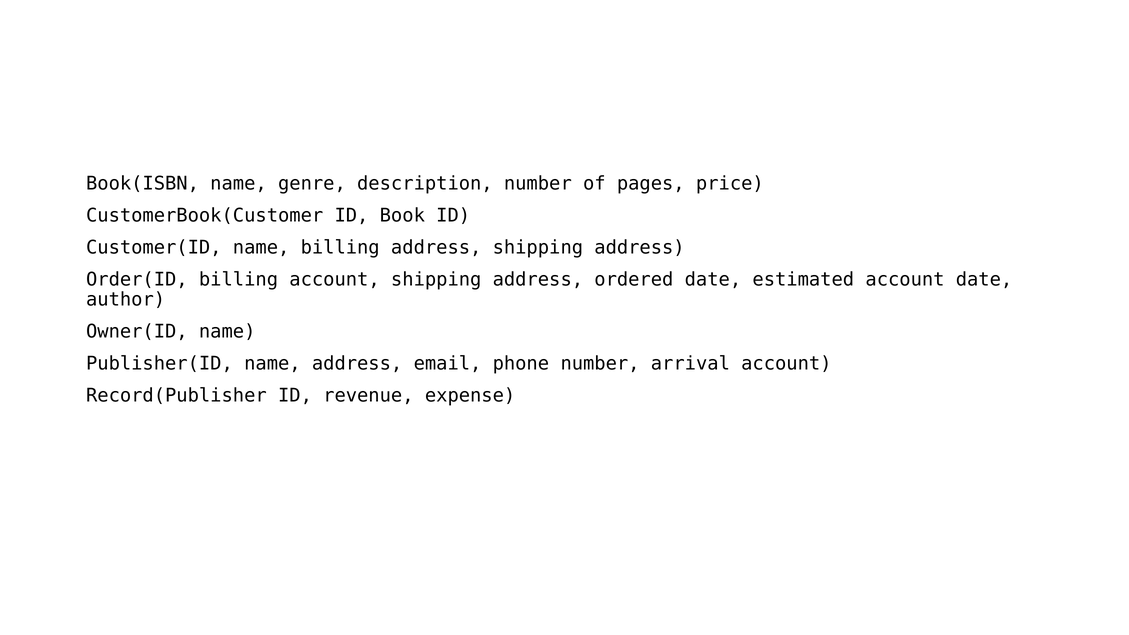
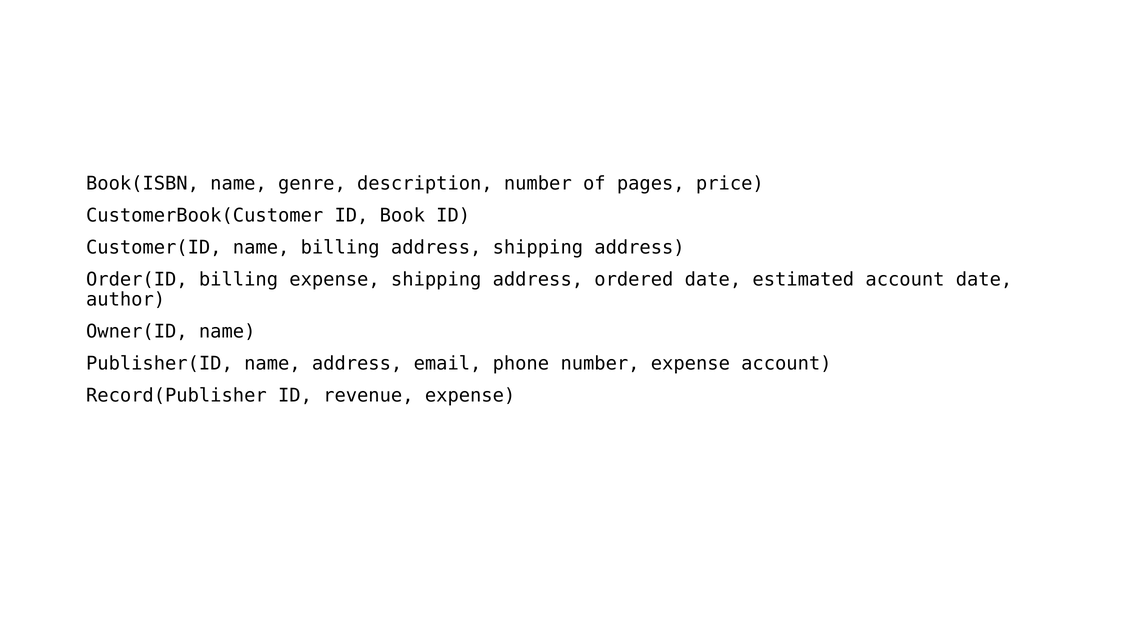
billing account: account -> expense (335, 279)
number arrival: arrival -> expense (690, 364)
